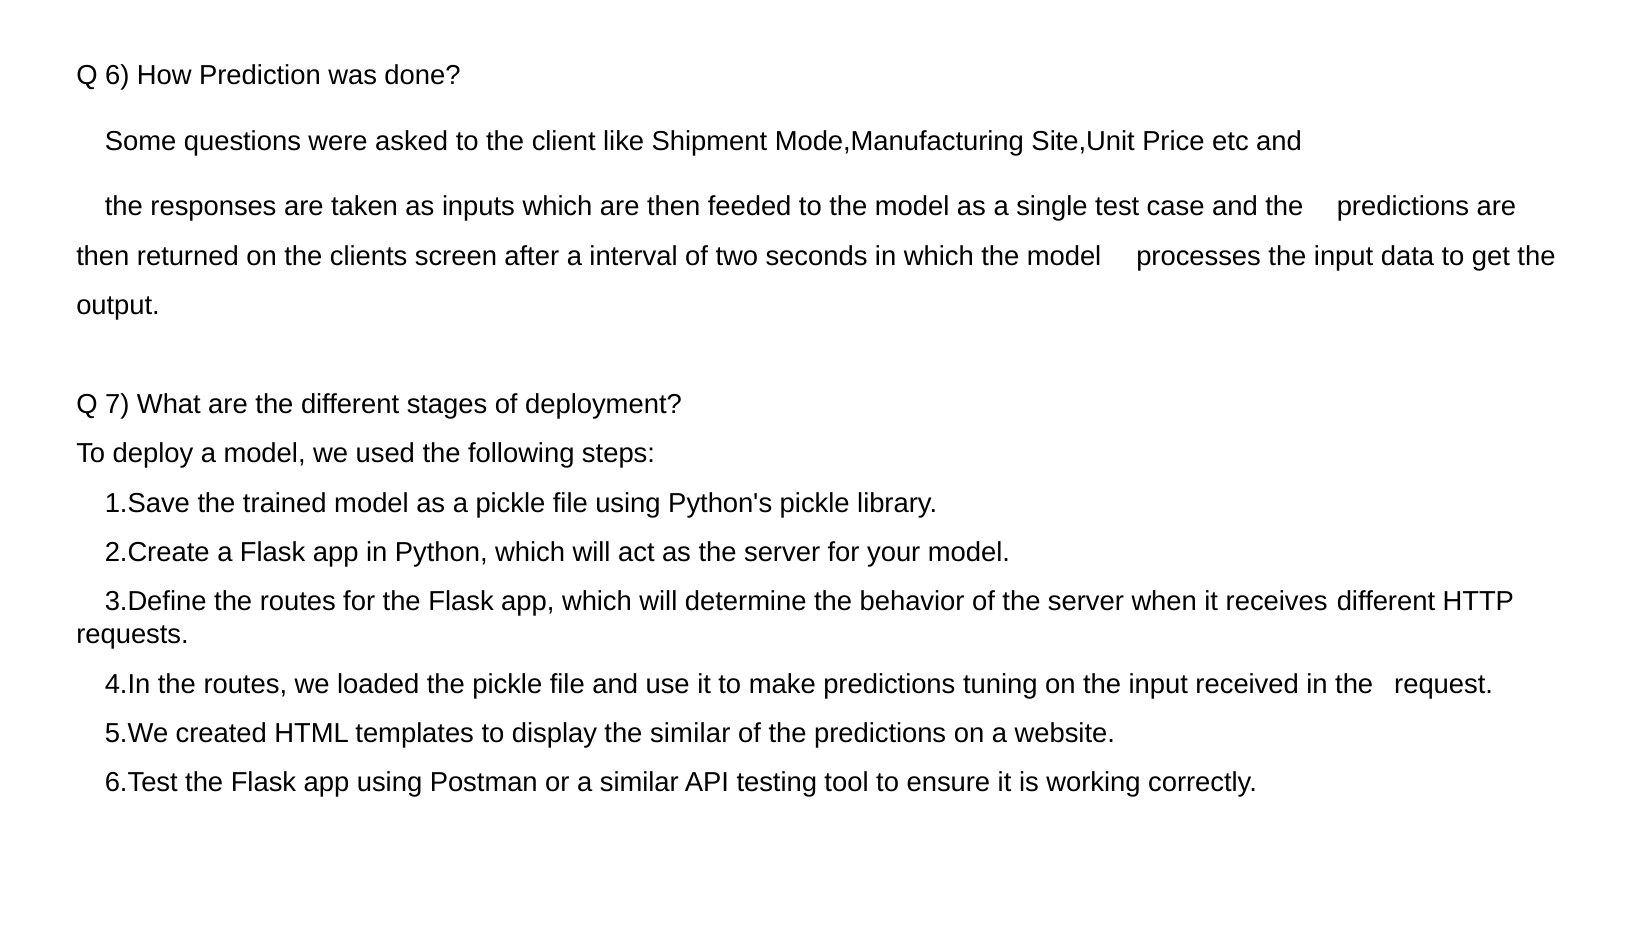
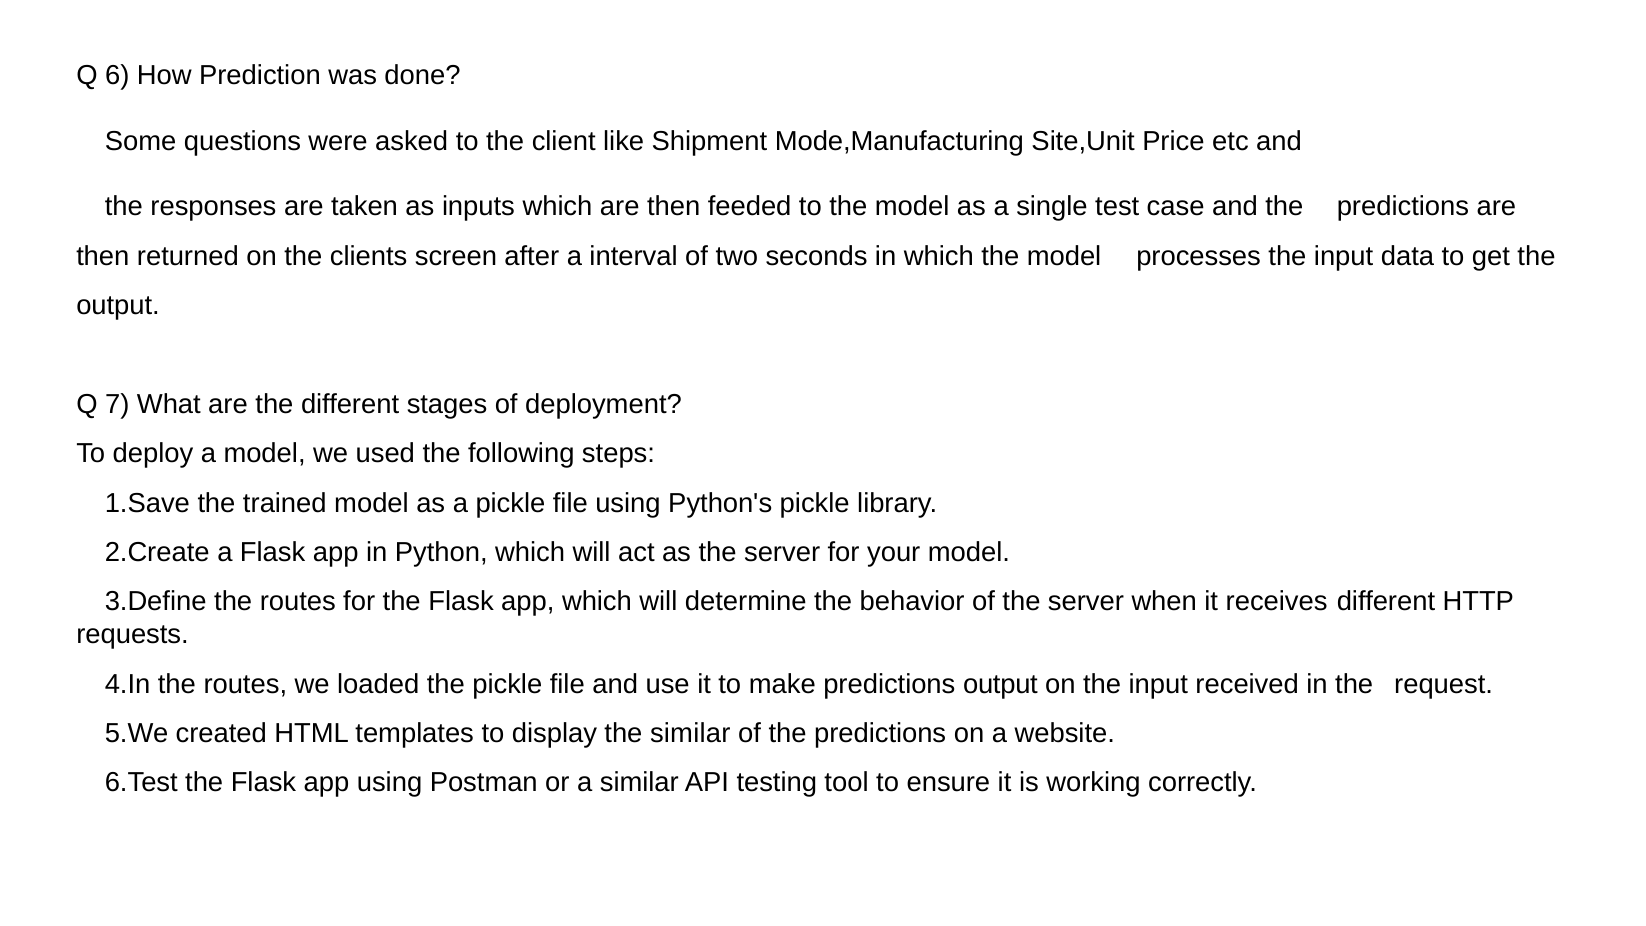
predictions tuning: tuning -> output (1000, 684)
